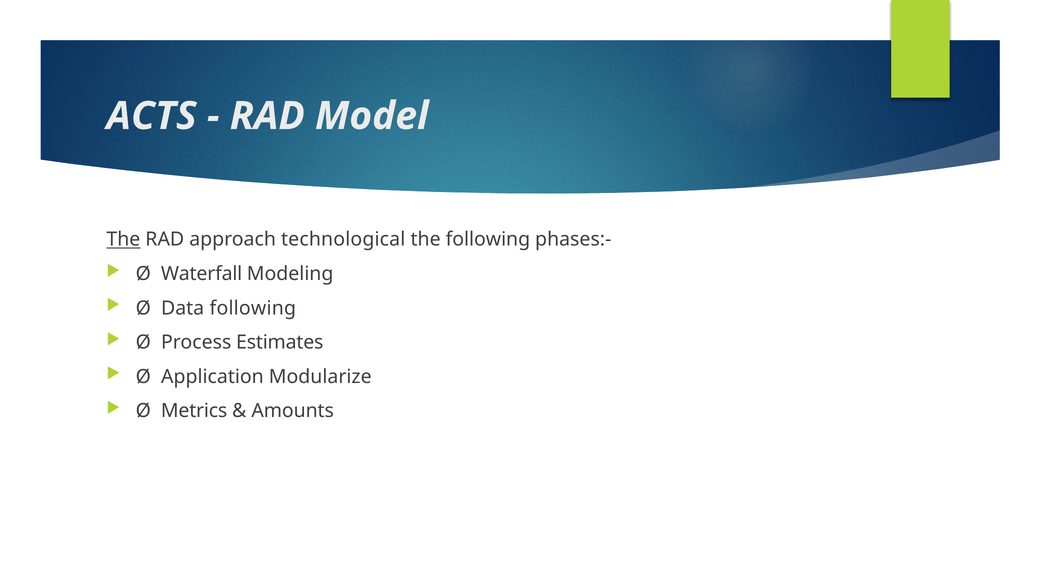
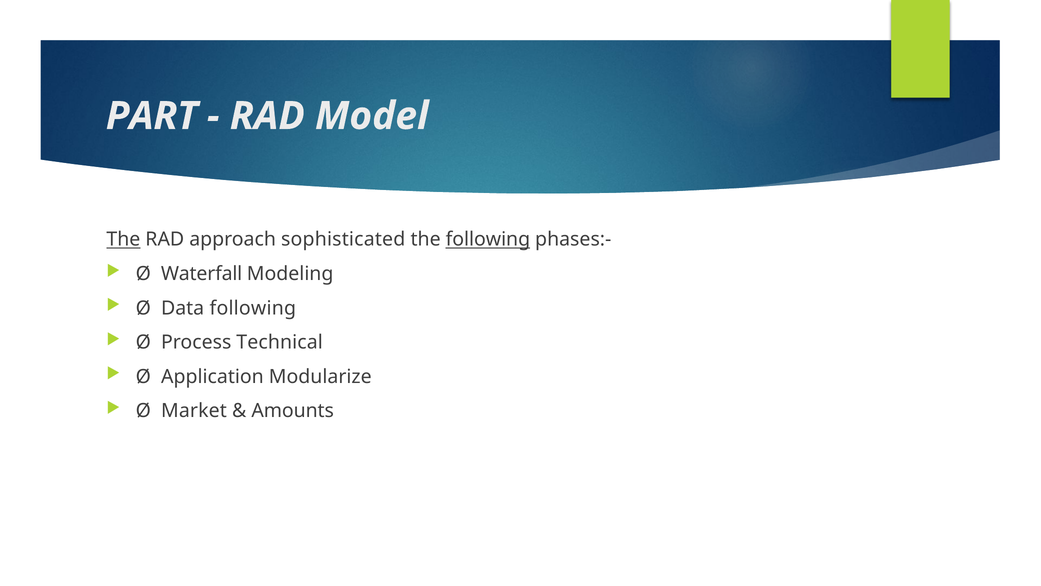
ACTS: ACTS -> PART (152, 116)
technological: technological -> sophisticated (343, 239)
following underline: none -> present (488, 239)
Estimates: Estimates -> Technical (280, 342)
Metrics: Metrics -> Market (194, 411)
